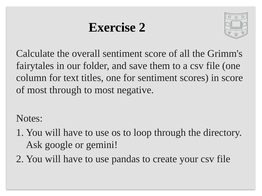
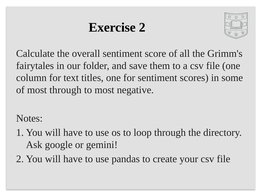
in score: score -> some (232, 78)
